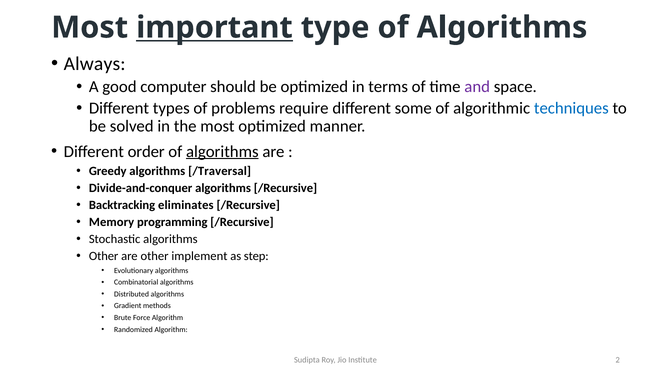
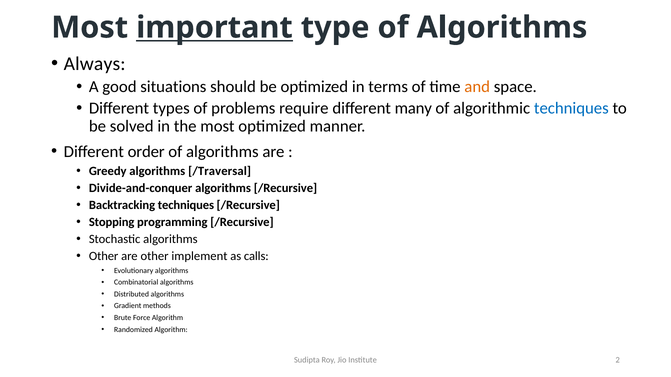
computer: computer -> situations (173, 87)
and colour: purple -> orange (477, 87)
some: some -> many (413, 108)
algorithms underline: present -> none (222, 152)
Backtracking eliminates: eliminates -> techniques (186, 205)
Memory: Memory -> Stopping (112, 222)
step: step -> calls (256, 256)
